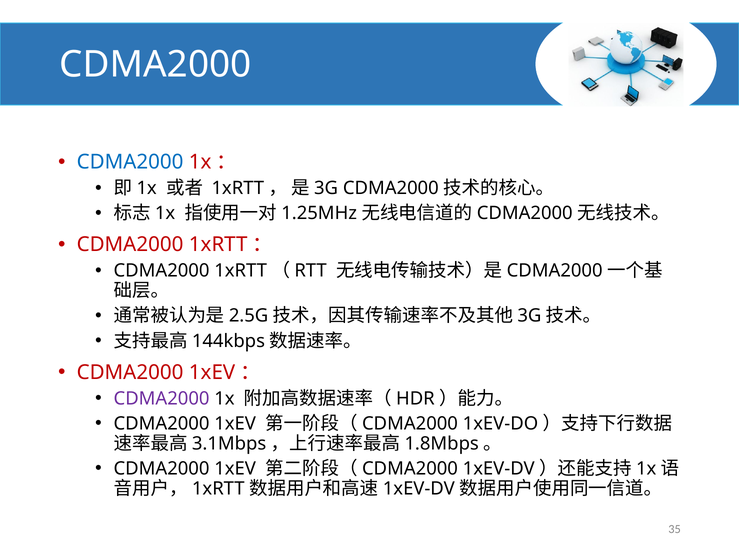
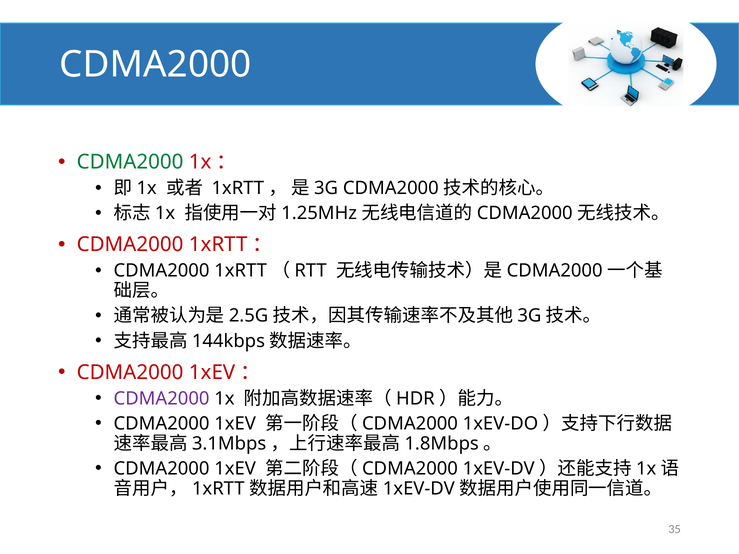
CDMA2000 colour: blue -> green (130, 162)
